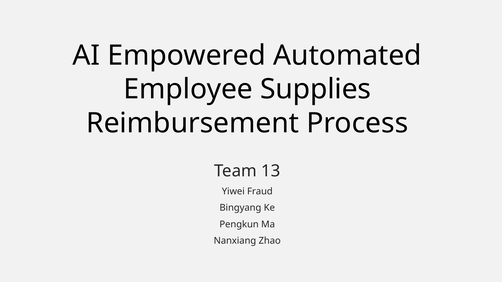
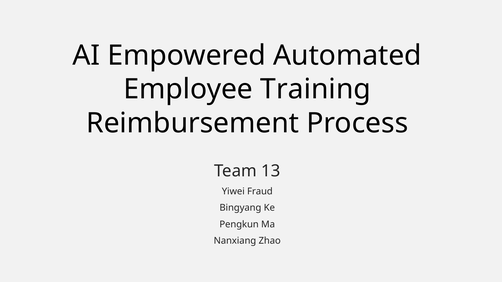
Supplies: Supplies -> Training (316, 89)
